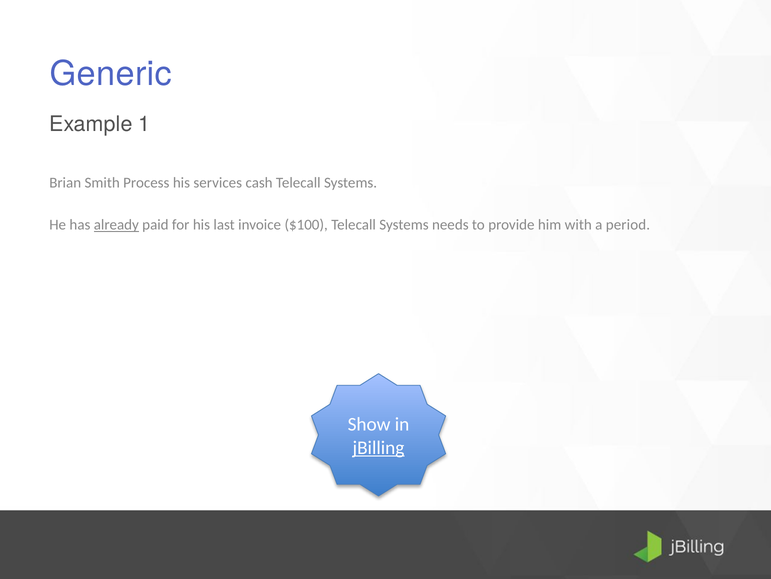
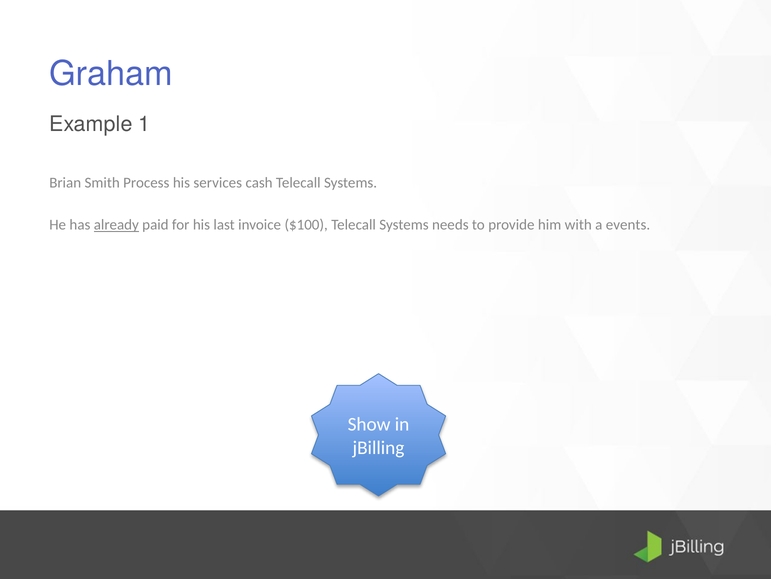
Generic: Generic -> Graham (111, 74)
period: period -> events (628, 225)
jBilling underline: present -> none (378, 447)
